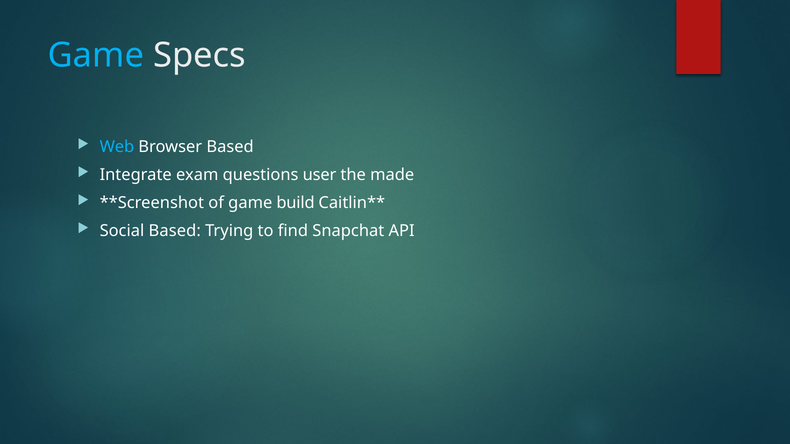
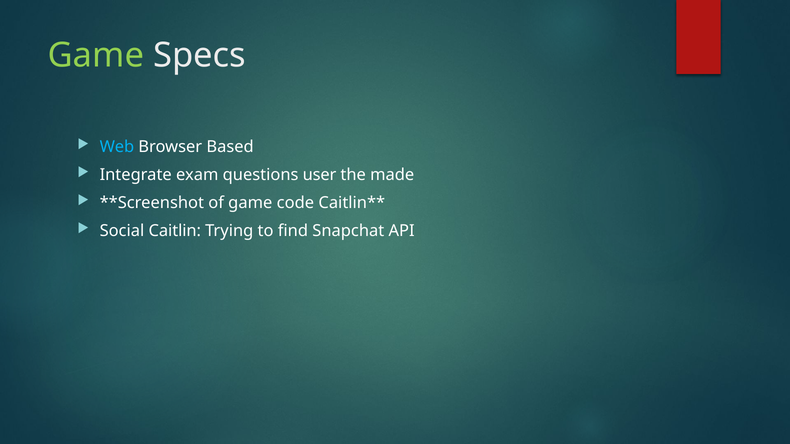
Game colour: light blue -> light green (96, 55)
build: build -> code (295, 203)
Social Based: Based -> Caitlin (175, 231)
